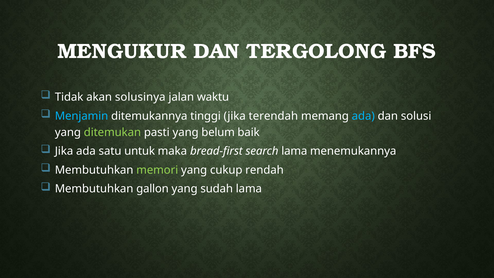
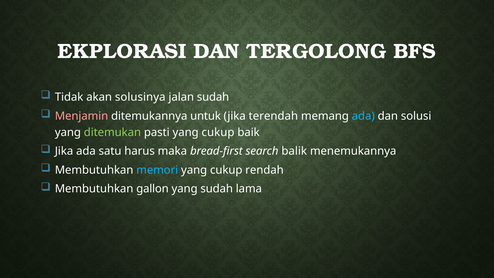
MENGUKUR: MENGUKUR -> EKPLORASI (122, 51)
jalan waktu: waktu -> sudah (213, 97)
Menjamin colour: light blue -> pink (82, 116)
tinggi: tinggi -> untuk (206, 116)
pasti yang belum: belum -> cukup (218, 132)
untuk: untuk -> harus (140, 151)
search lama: lama -> balik (294, 151)
memori colour: light green -> light blue (157, 170)
